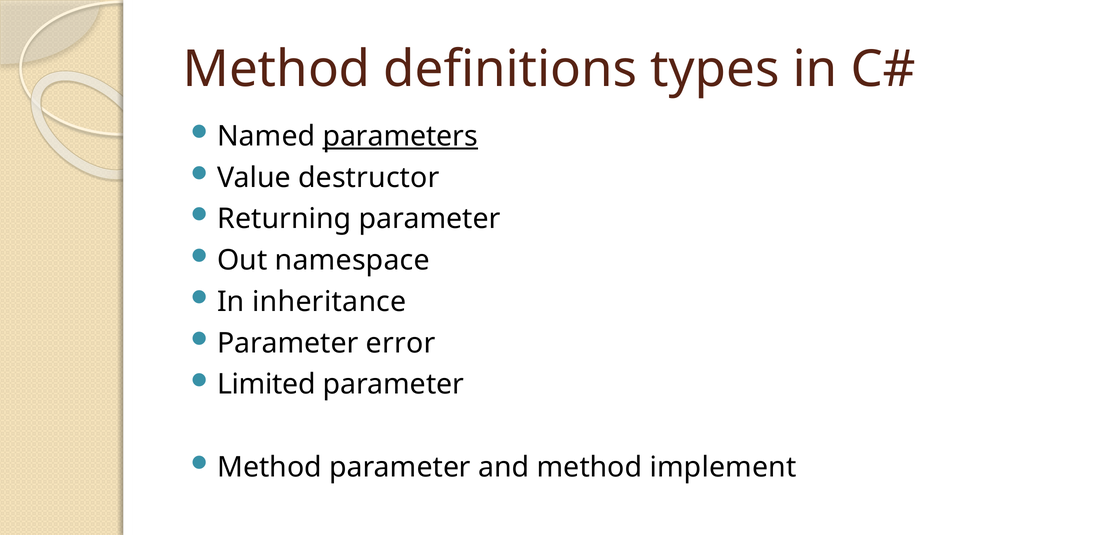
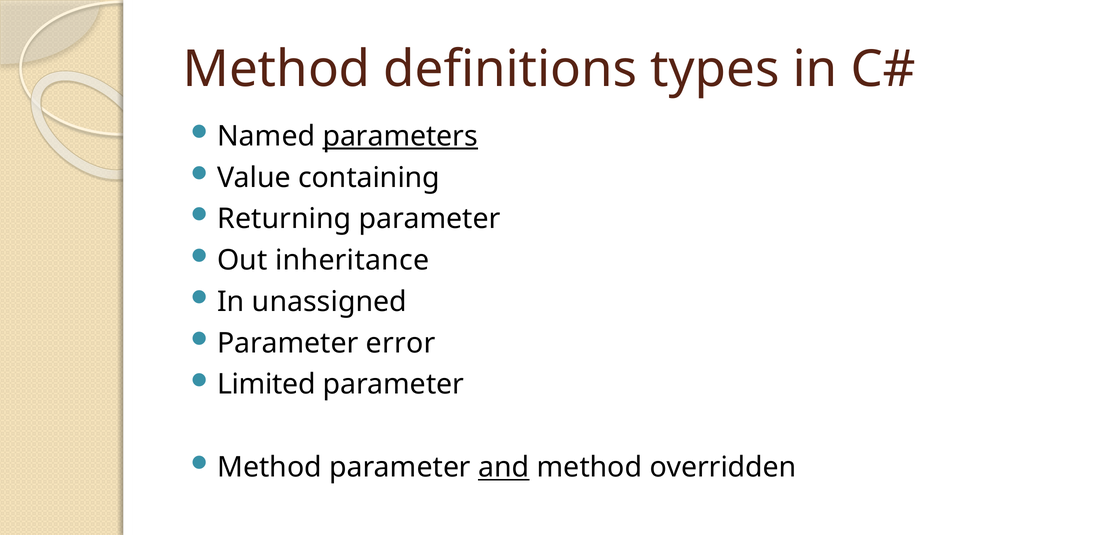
destructor: destructor -> containing (369, 178)
namespace: namespace -> inheritance (352, 260)
inheritance: inheritance -> unassigned (329, 302)
and underline: none -> present (504, 467)
implement: implement -> overridden (723, 467)
